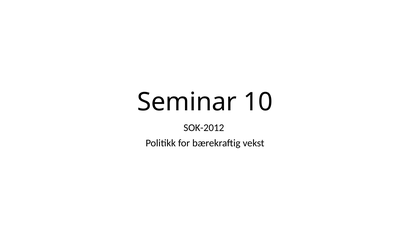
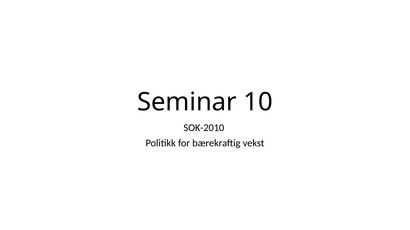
SOK-2012: SOK-2012 -> SOK-2010 (204, 128)
